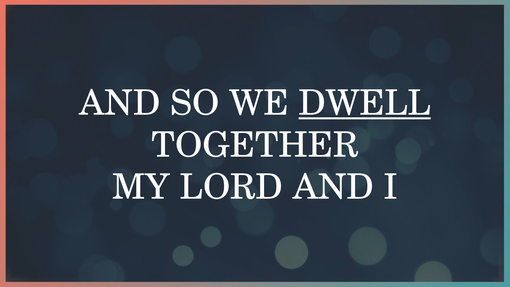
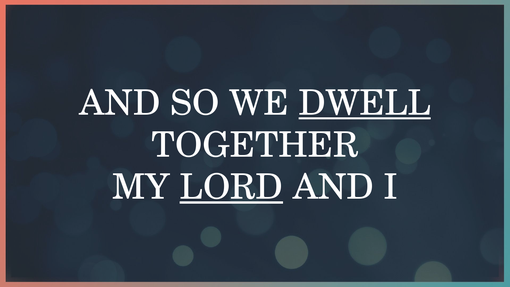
LORD underline: none -> present (231, 187)
